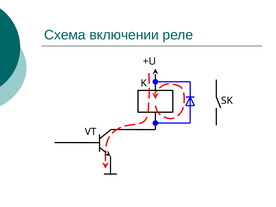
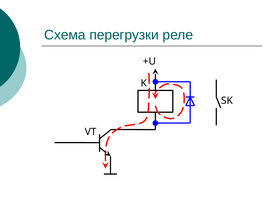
включении: включении -> перегрузки (124, 35)
